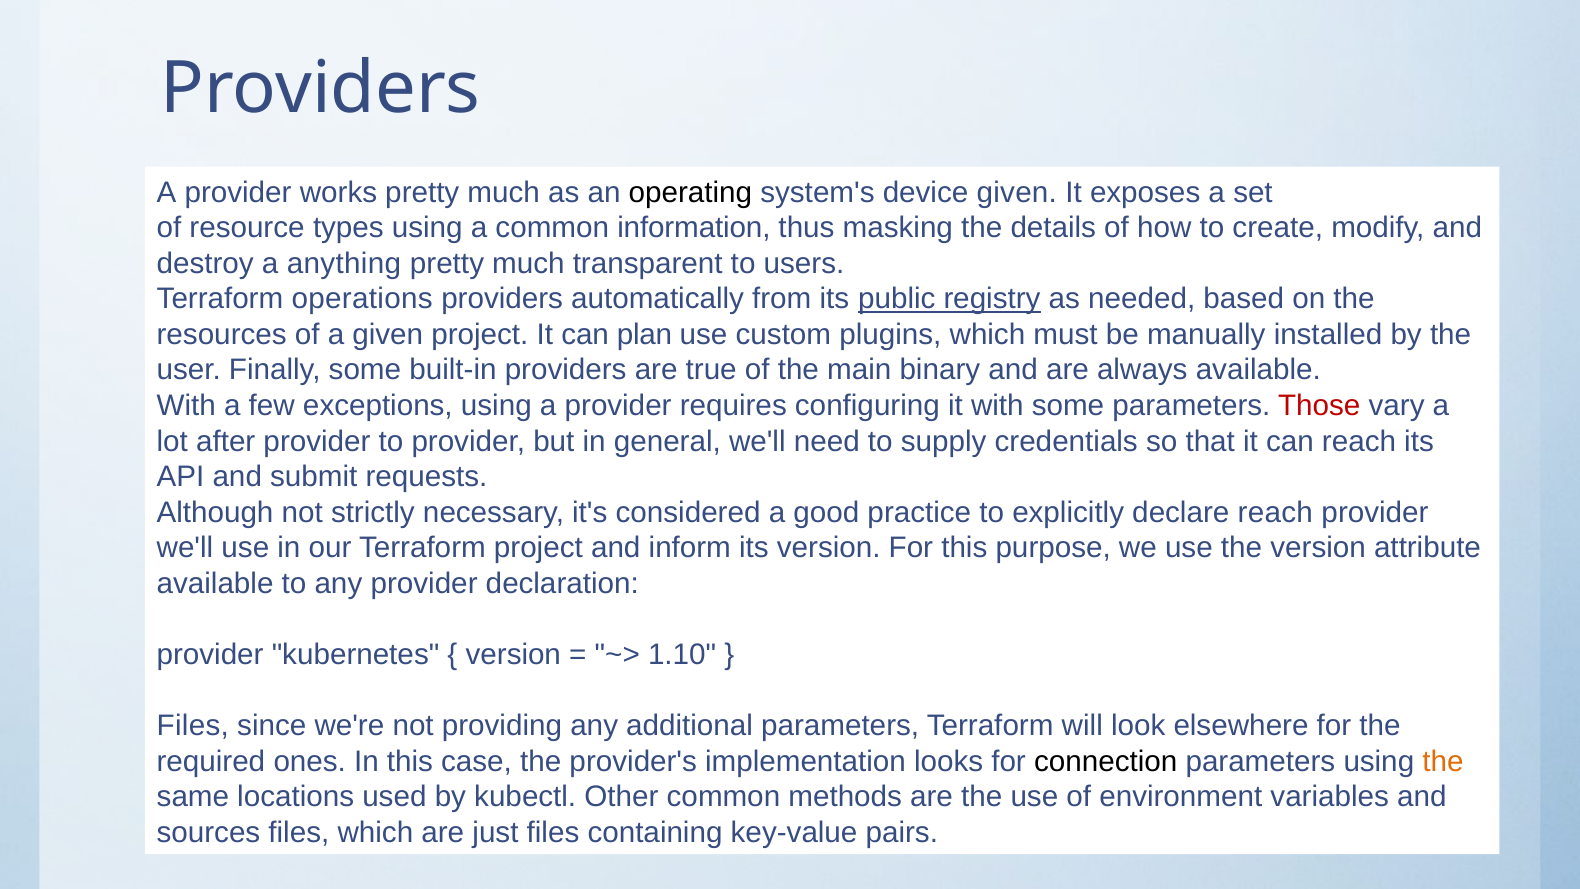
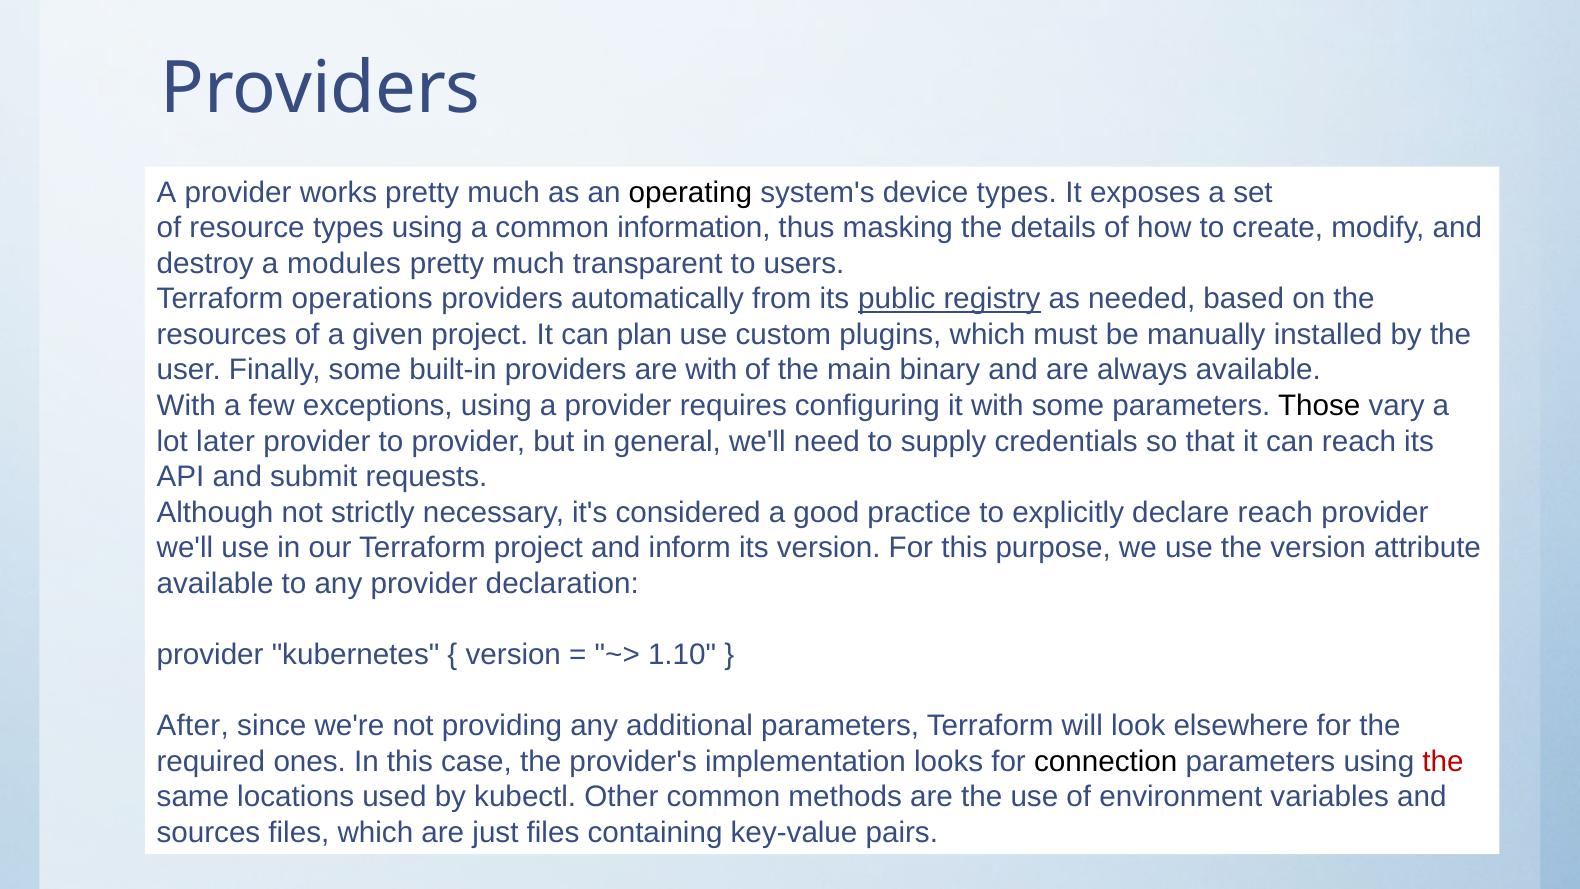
device given: given -> types (1017, 192)
anything: anything -> modules (344, 263)
are true: true -> with (711, 370)
Those colour: red -> black (1319, 406)
after: after -> later (226, 441)
Files: Files -> After (193, 726)
the colour: orange -> red (1443, 761)
